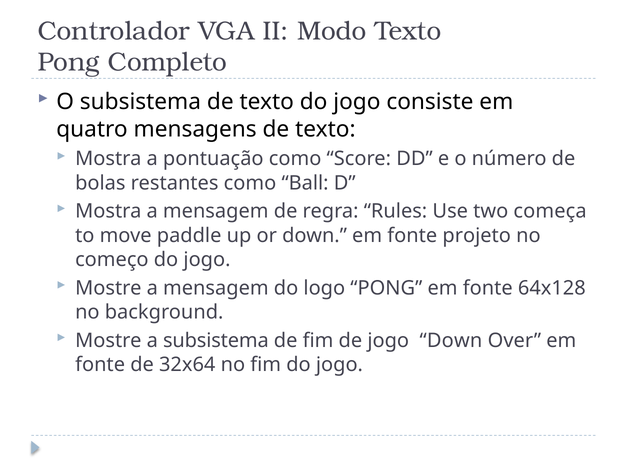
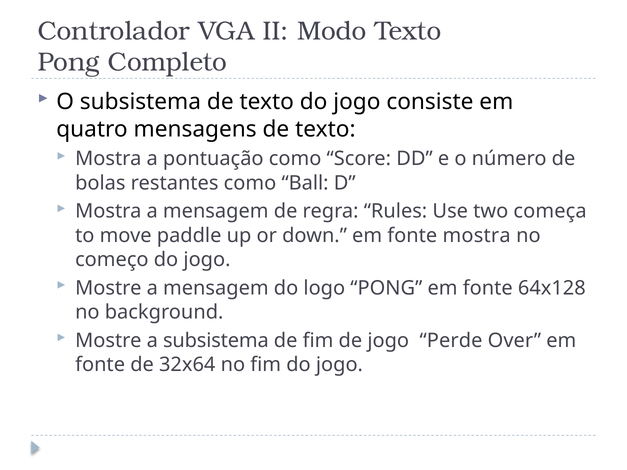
fonte projeto: projeto -> mostra (477, 236)
jogo Down: Down -> Perde (451, 341)
